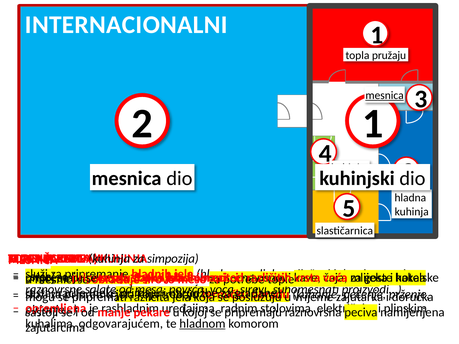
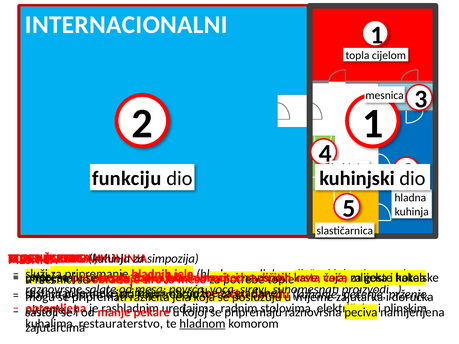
pružaju: pružaju -> cijelom (389, 55)
mesnica underline: present -> none (385, 95)
mesnica: mesnica -> funkciju (127, 179)
odgovarajućem: odgovarajućem -> restauraterstvo (121, 324)
